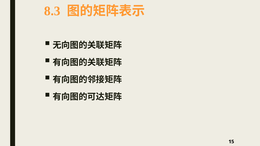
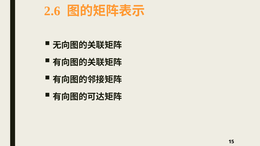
8.3: 8.3 -> 2.6 (52, 11)
